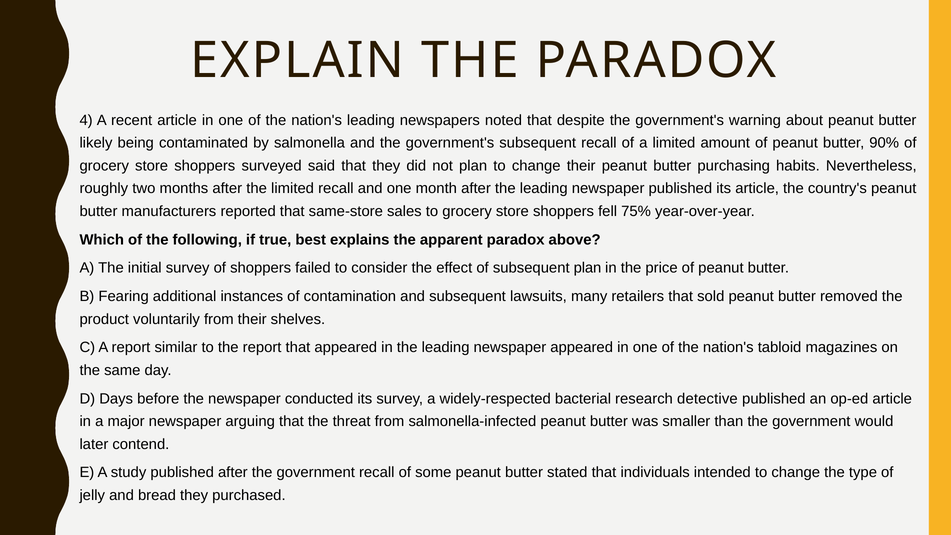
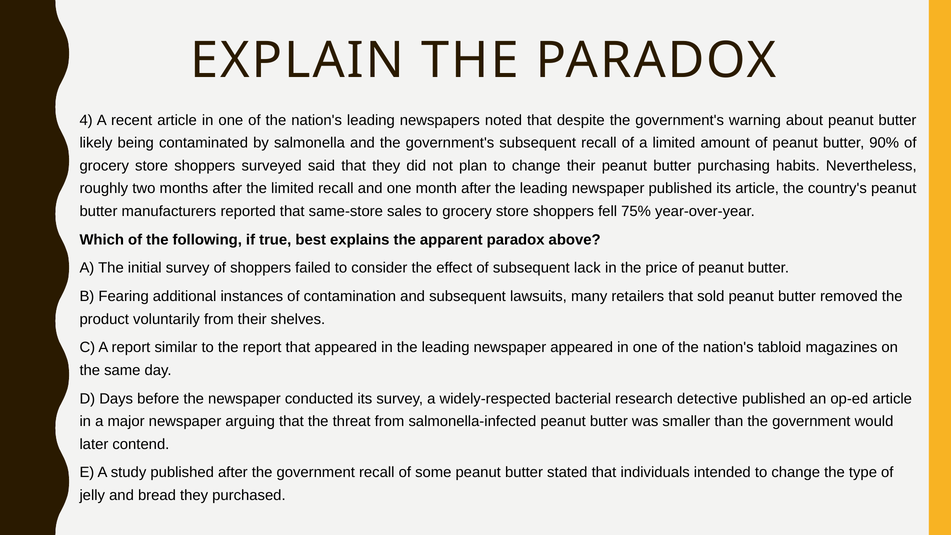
subsequent plan: plan -> lack (587, 268)
